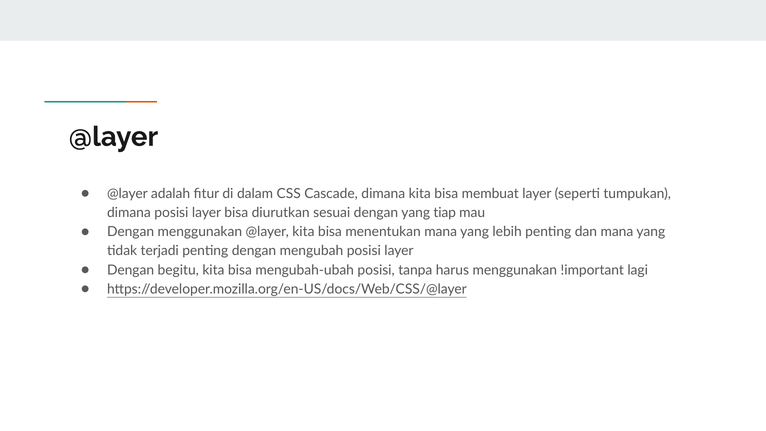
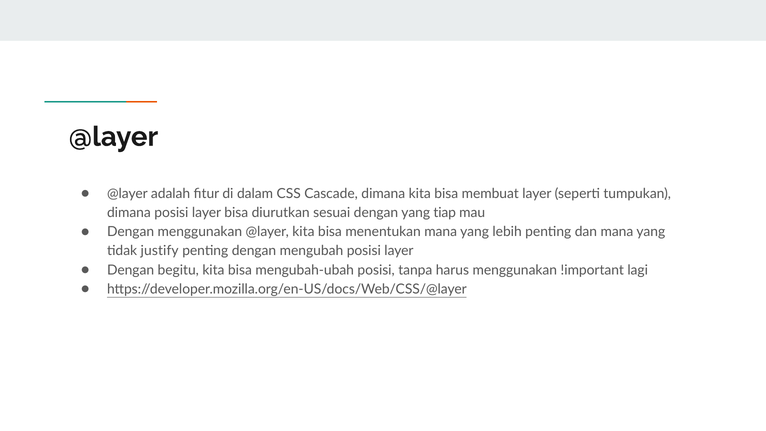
terjadi: terjadi -> justify (160, 251)
